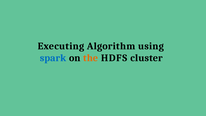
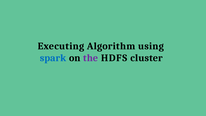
the colour: orange -> purple (91, 58)
